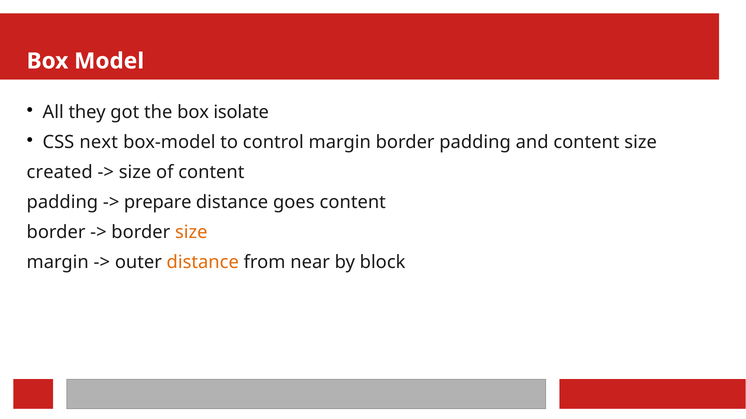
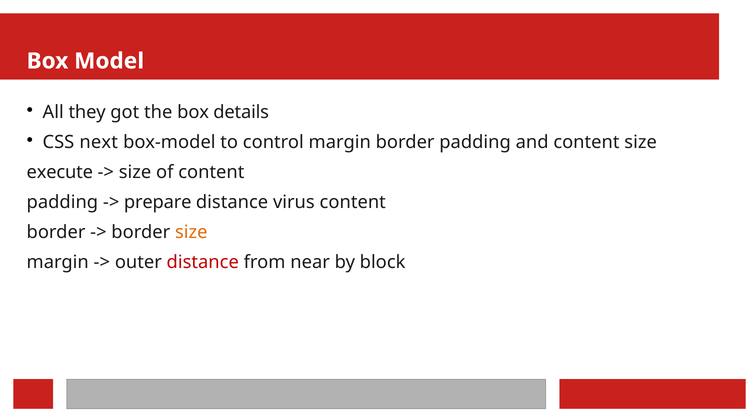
isolate: isolate -> details (241, 112)
created: created -> execute (60, 172)
goes: goes -> virus (294, 202)
distance colour: orange -> red (203, 263)
